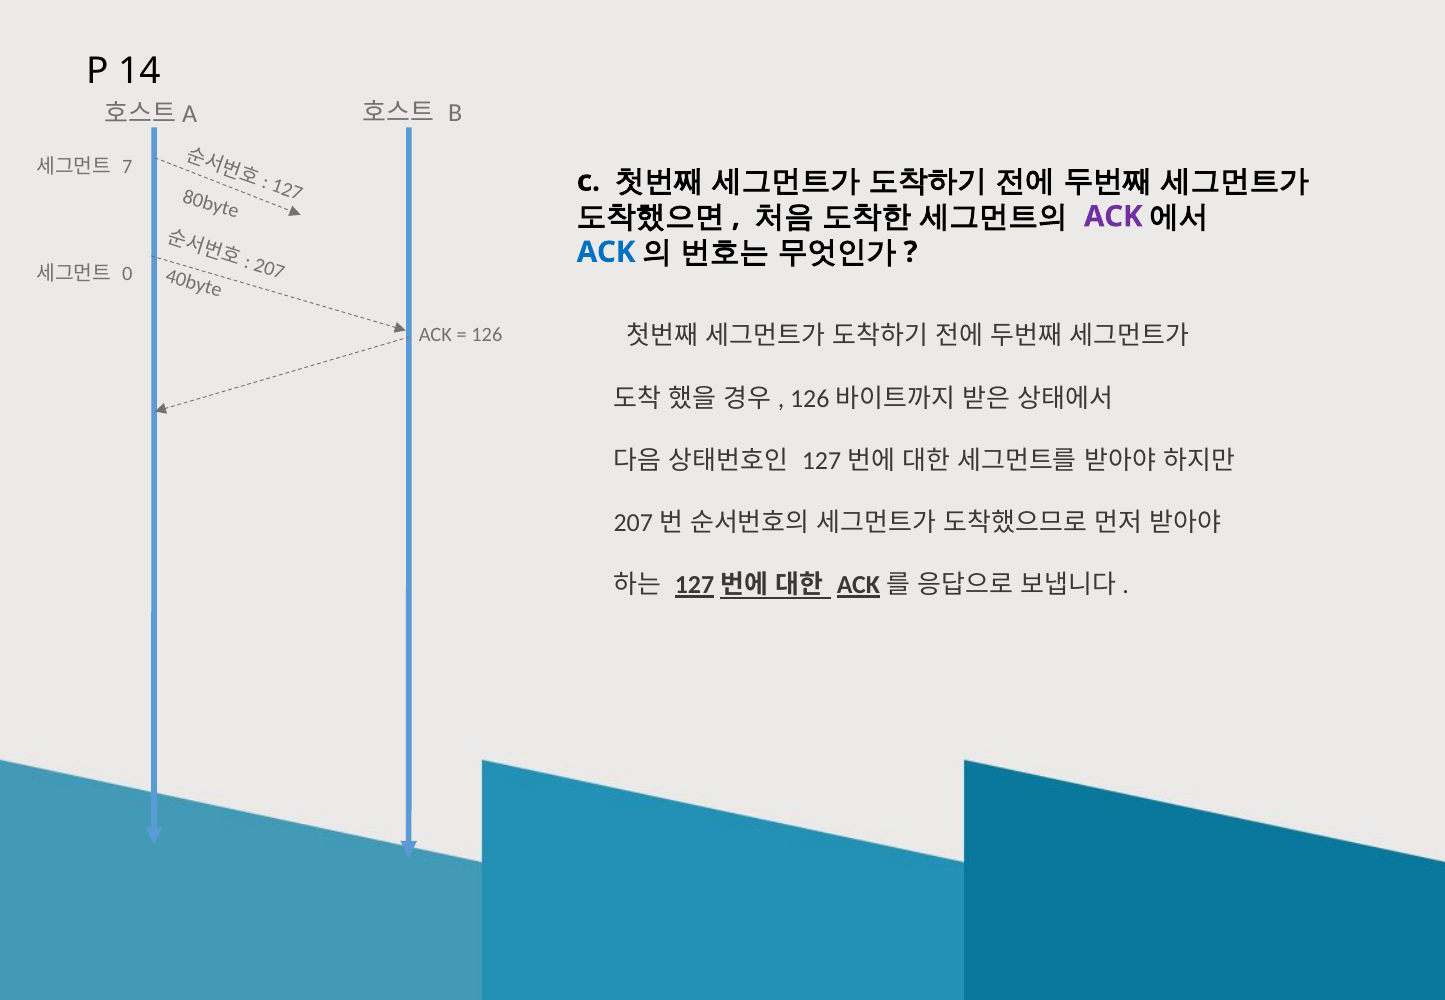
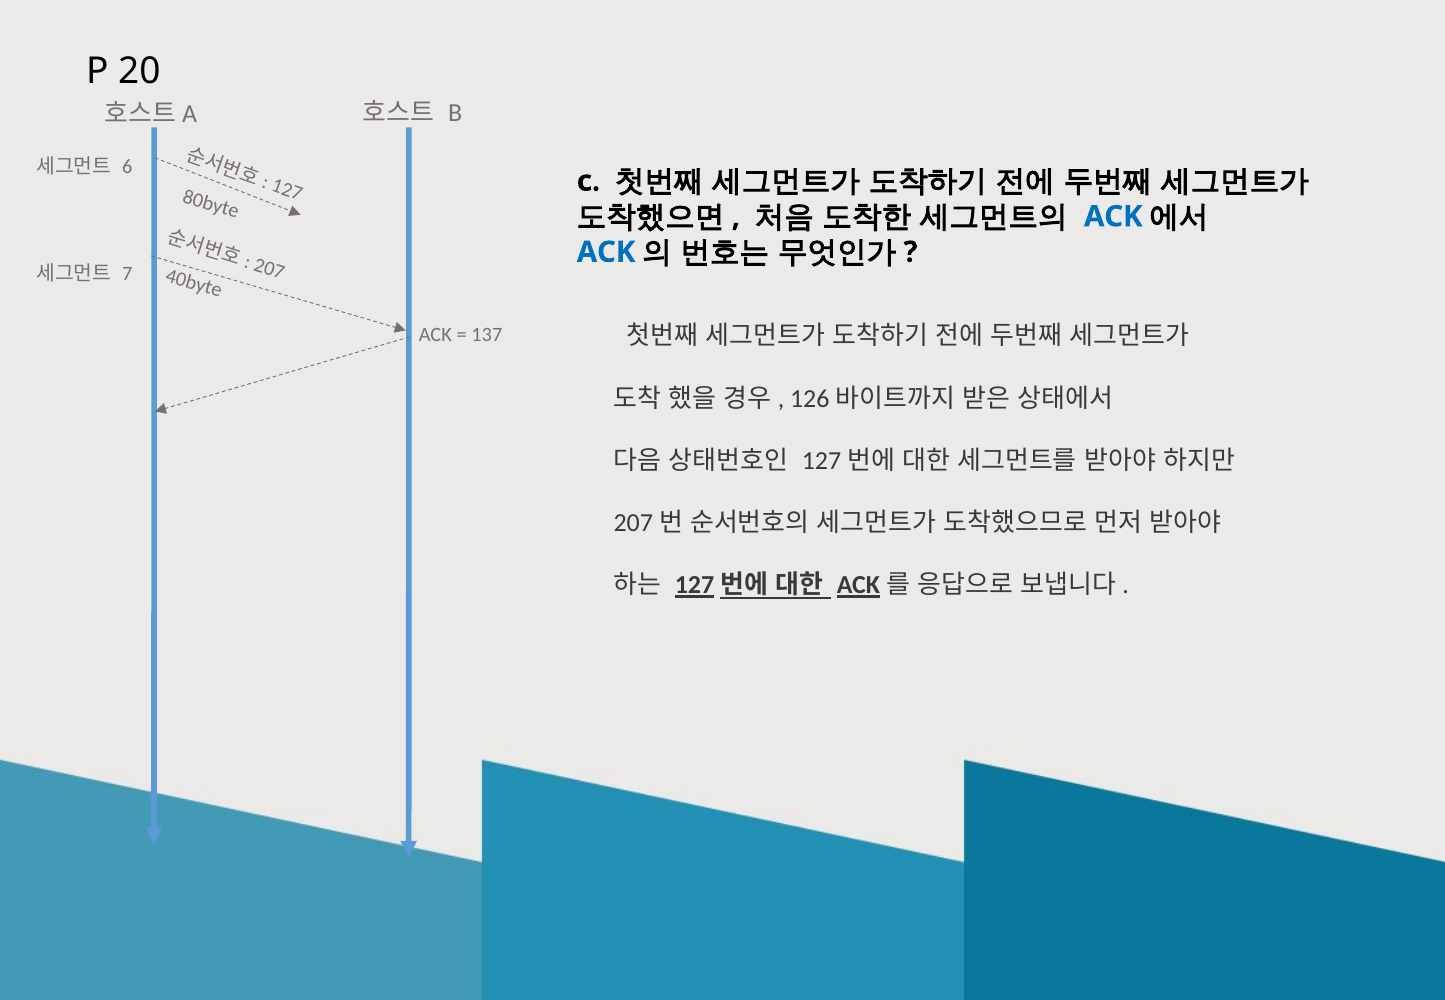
14: 14 -> 20 (139, 72)
7: 7 -> 6 (127, 167)
ACK colour: purple -> blue (1113, 217)
0: 0 -> 7 (127, 274)
126: 126 -> 137 (487, 335)
